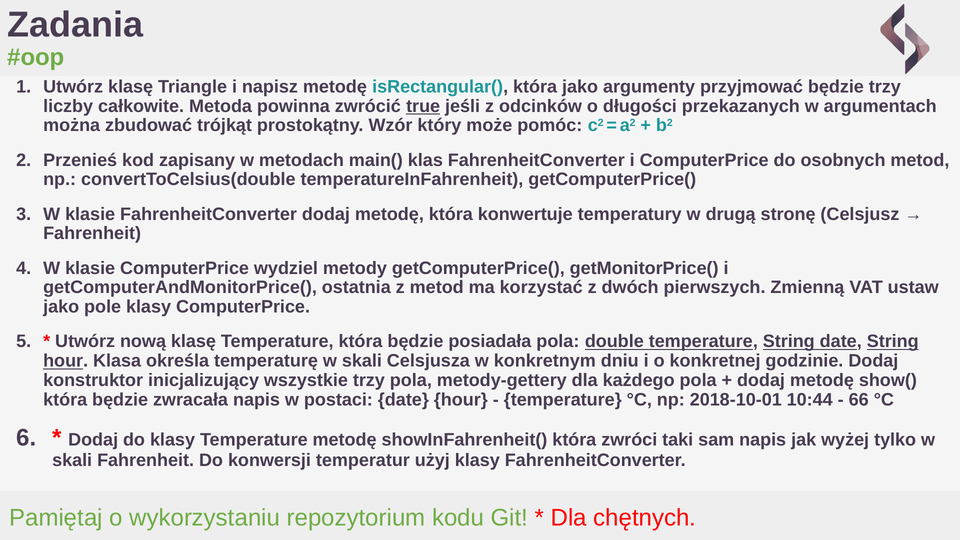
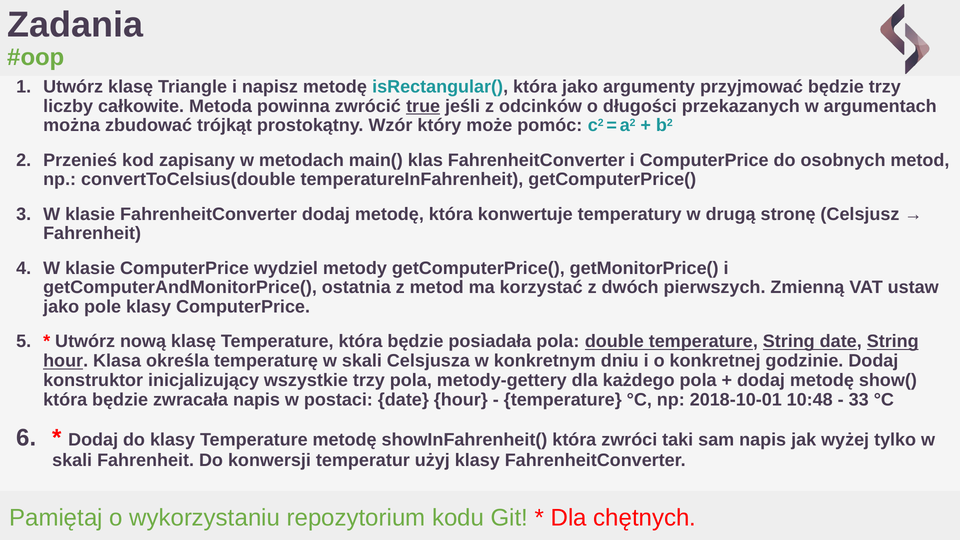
10:44: 10:44 -> 10:48 (810, 400)
66: 66 -> 33 (859, 400)
